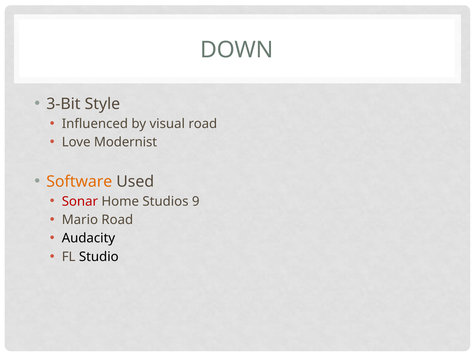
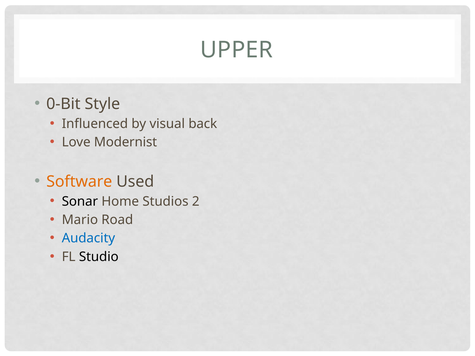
DOWN: DOWN -> UPPER (237, 50)
3-Bit: 3-Bit -> 0-Bit (63, 104)
visual road: road -> back (203, 124)
Sonar colour: red -> black (80, 201)
9: 9 -> 2 (196, 201)
Audacity colour: black -> blue (88, 238)
